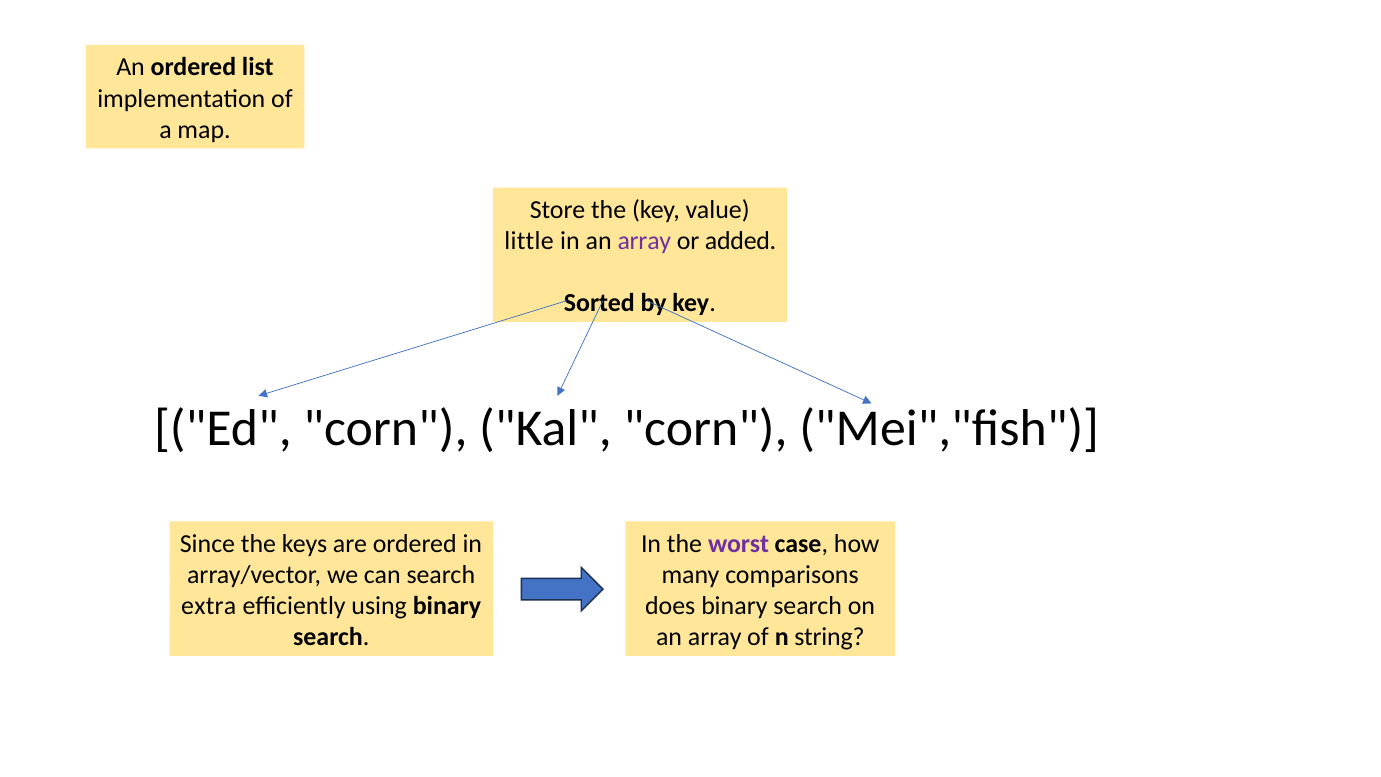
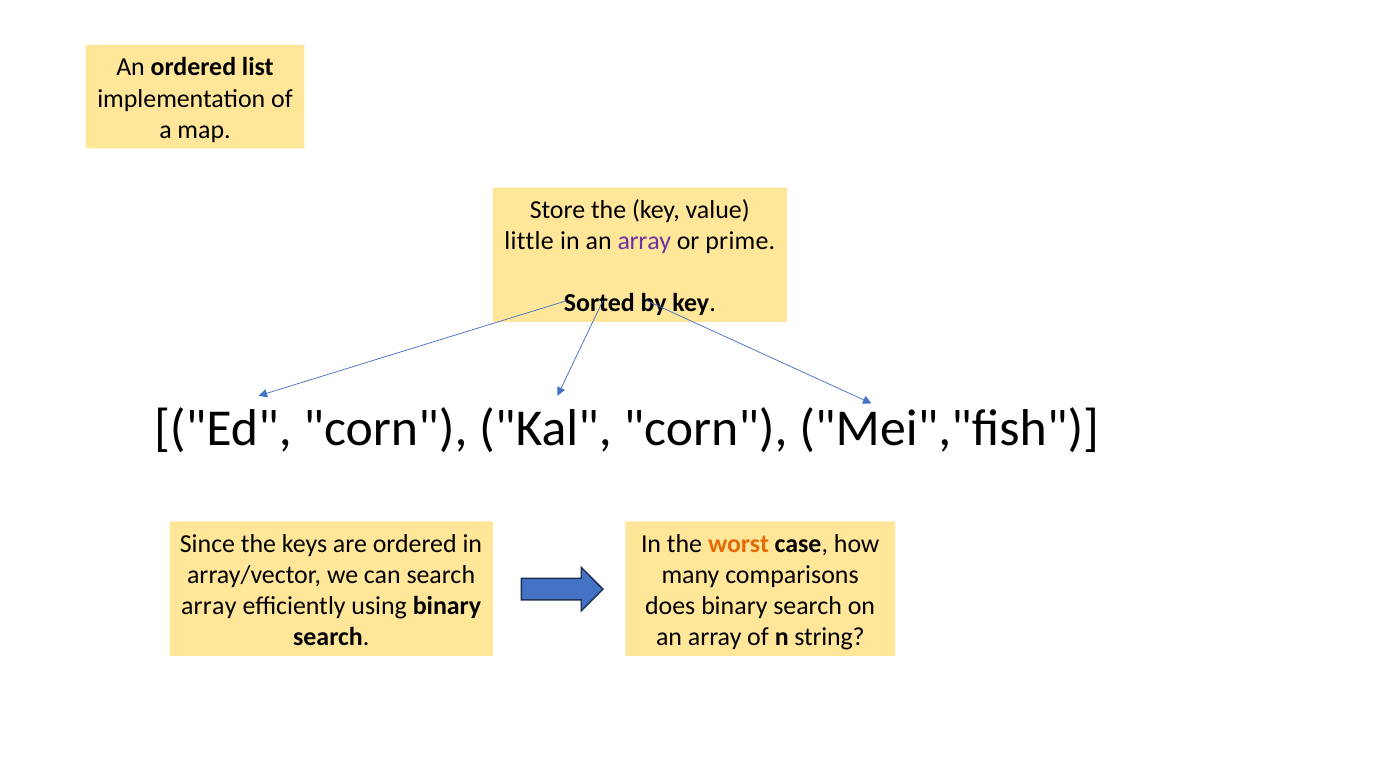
added: added -> prime (740, 241)
worst colour: purple -> orange (739, 544)
extra: extra -> array (209, 606)
